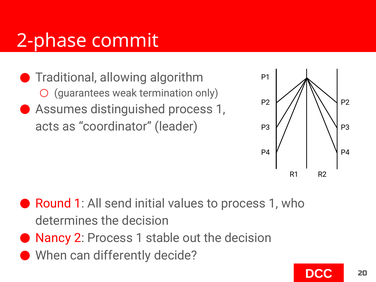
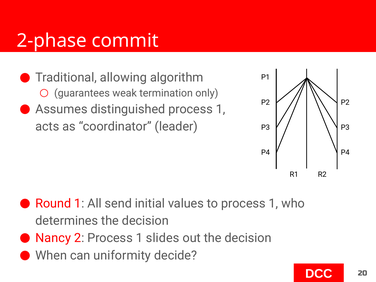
stable: stable -> slides (163, 238)
differently: differently -> uniformity (122, 255)
